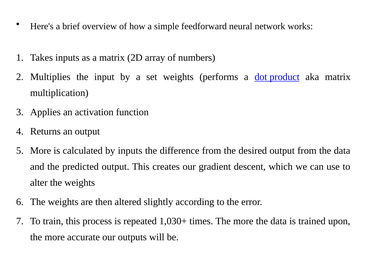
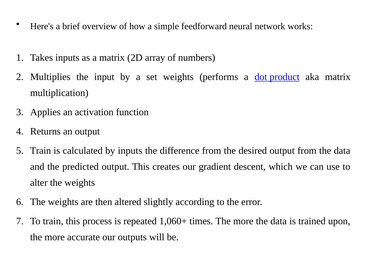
More: More -> Train (41, 150)
1,030+: 1,030+ -> 1,060+ (173, 221)
